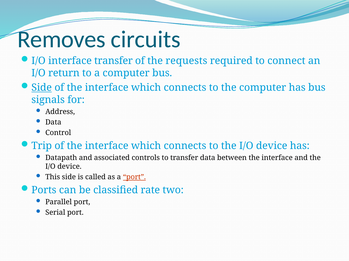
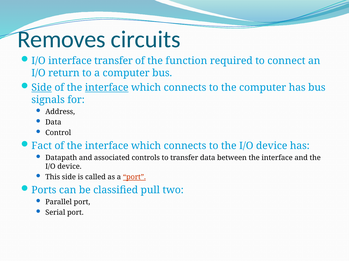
requests: requests -> function (186, 61)
interface underline: none -> present (107, 88)
Trip: Trip -> Fact (42, 146)
rate: rate -> pull (150, 191)
